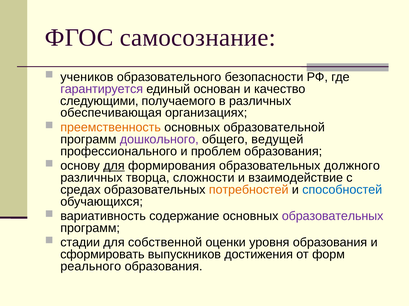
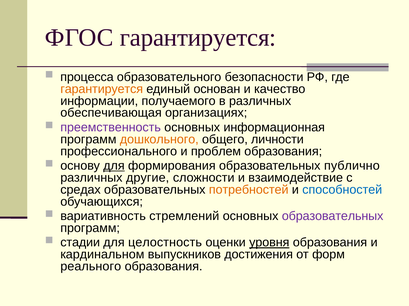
ФГОС самосознание: самосознание -> гарантируется (198, 38)
учеников: учеников -> процесса (87, 77)
гарантируется colour: purple -> orange (102, 89)
следующими: следующими -> информации (99, 101)
преемственность colour: orange -> purple (111, 128)
образовательной: образовательной -> информационная (274, 128)
дошкольного colour: purple -> orange (159, 140)
ведущей: ведущей -> личности (277, 140)
должного: должного -> публично (352, 166)
творца: творца -> другие (148, 178)
содержание: содержание -> стремлений (184, 217)
собственной: собственной -> целостность (165, 243)
уровня underline: none -> present (269, 243)
сформировать: сформировать -> кардинальном (102, 255)
